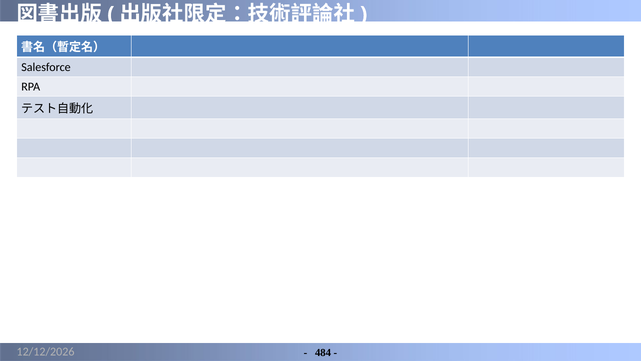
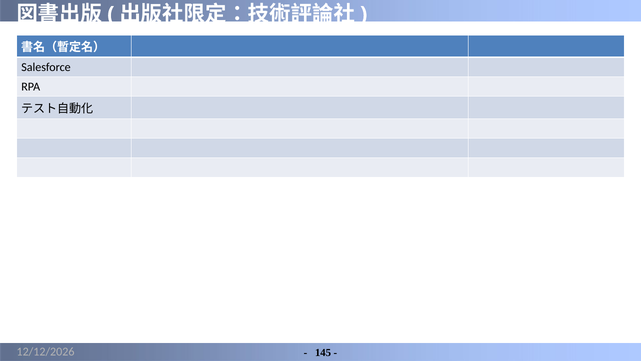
484: 484 -> 145 (323, 352)
